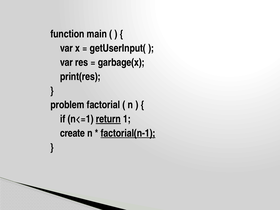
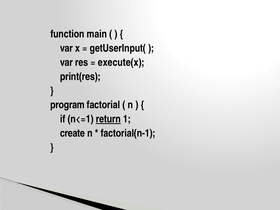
garbage(x: garbage(x -> execute(x (121, 62)
problem: problem -> program (67, 105)
factorial(n-1 underline: present -> none (128, 133)
